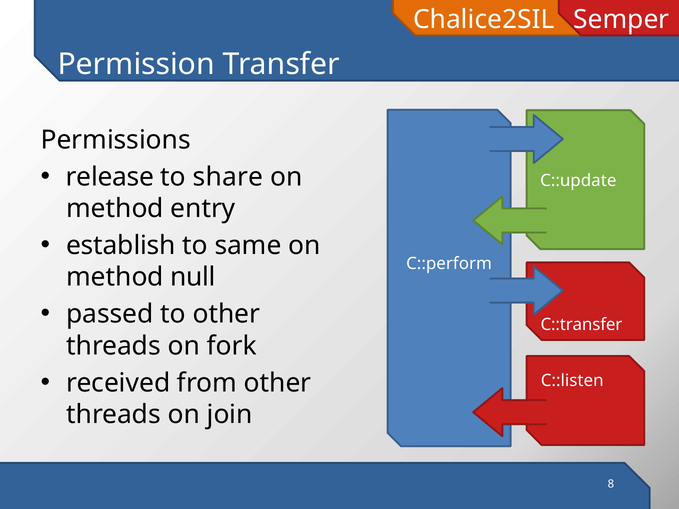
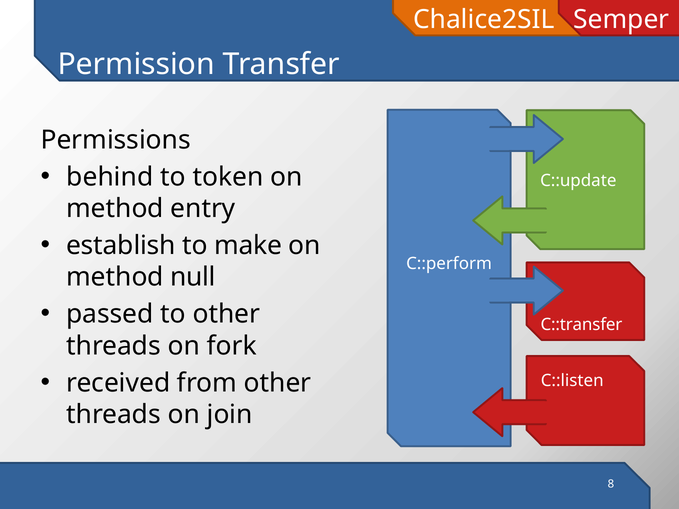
release: release -> behind (110, 177)
share: share -> token (228, 177)
same: same -> make (248, 246)
